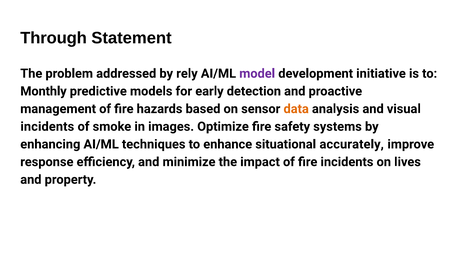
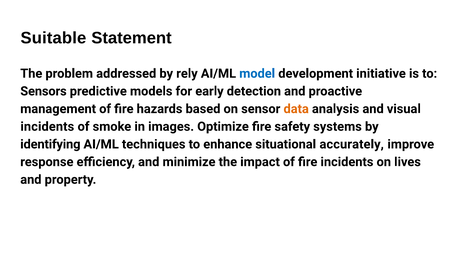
Through: Through -> Suitable (53, 38)
model colour: purple -> blue (257, 73)
Monthly: Monthly -> Sensors (43, 91)
enhancing: enhancing -> identifying (50, 144)
